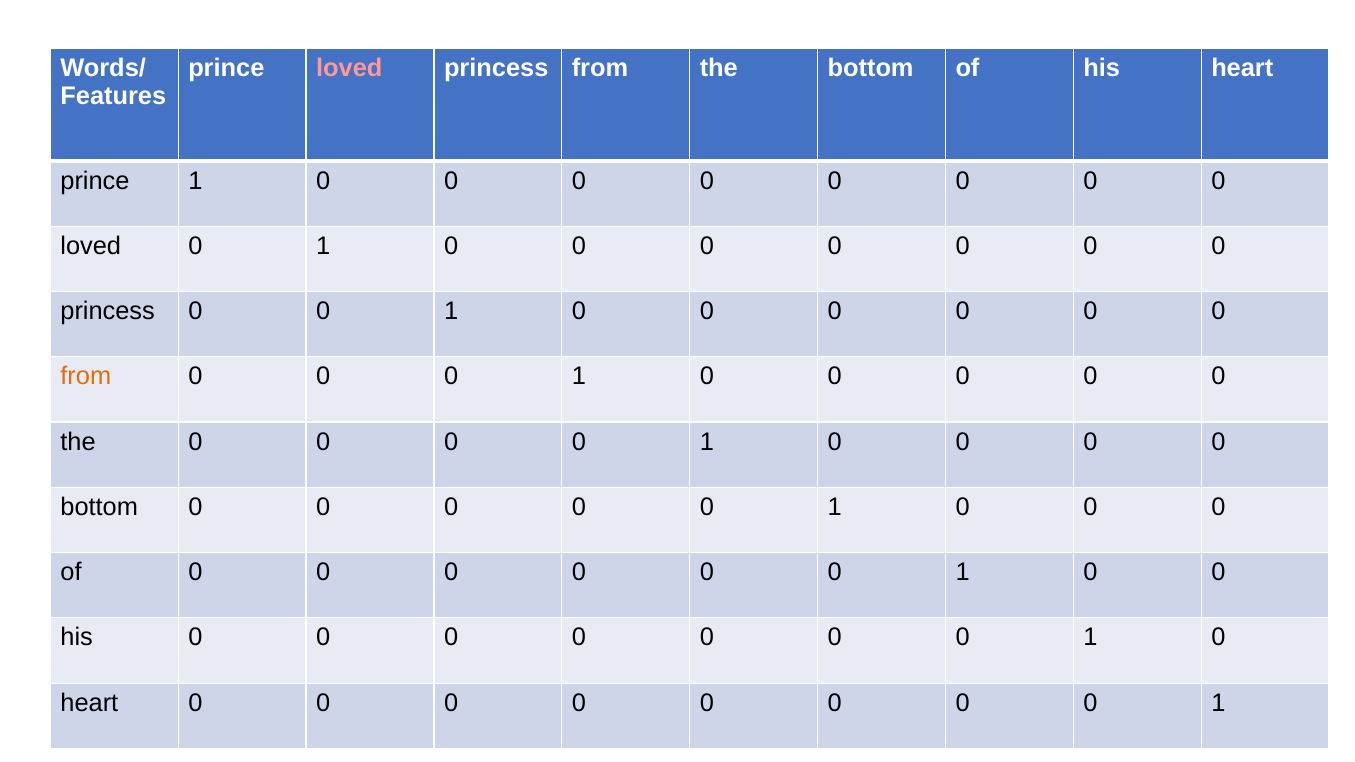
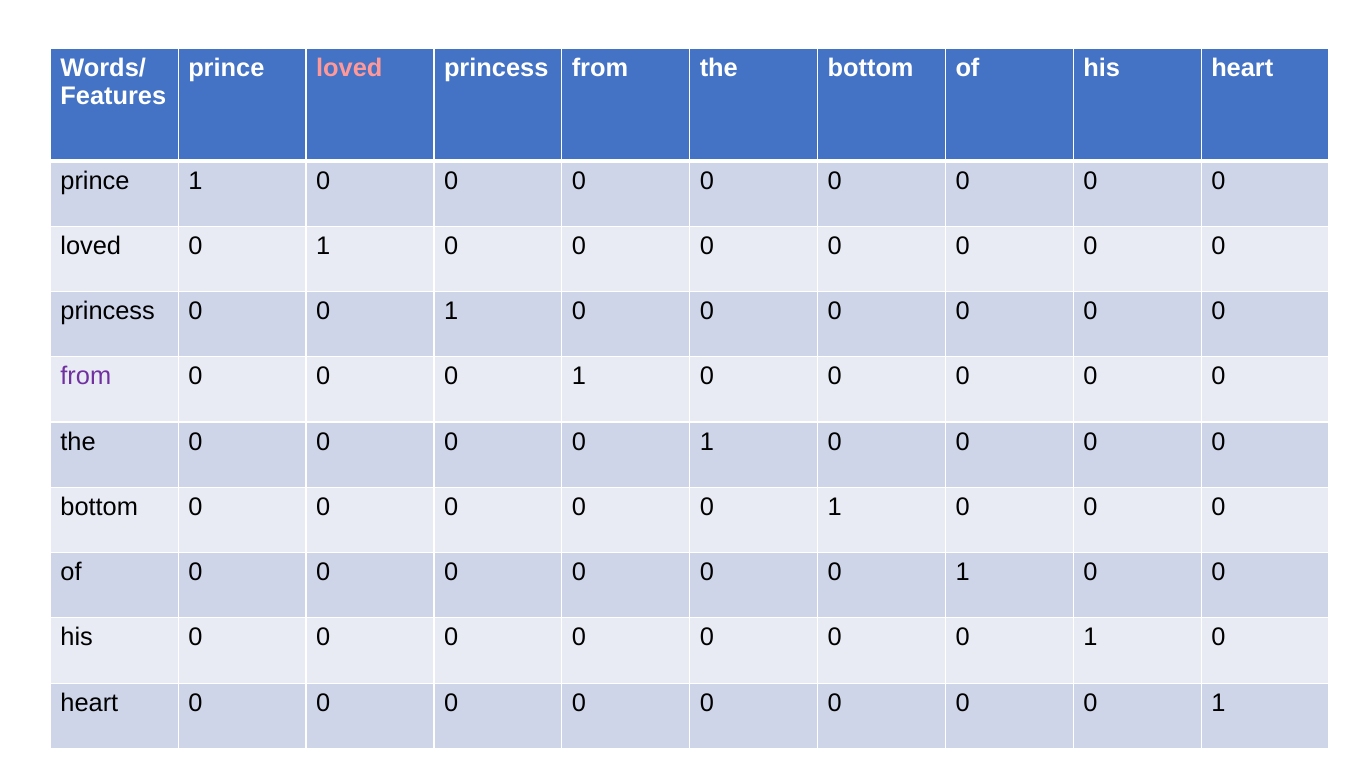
from colour: orange -> purple (86, 377)
